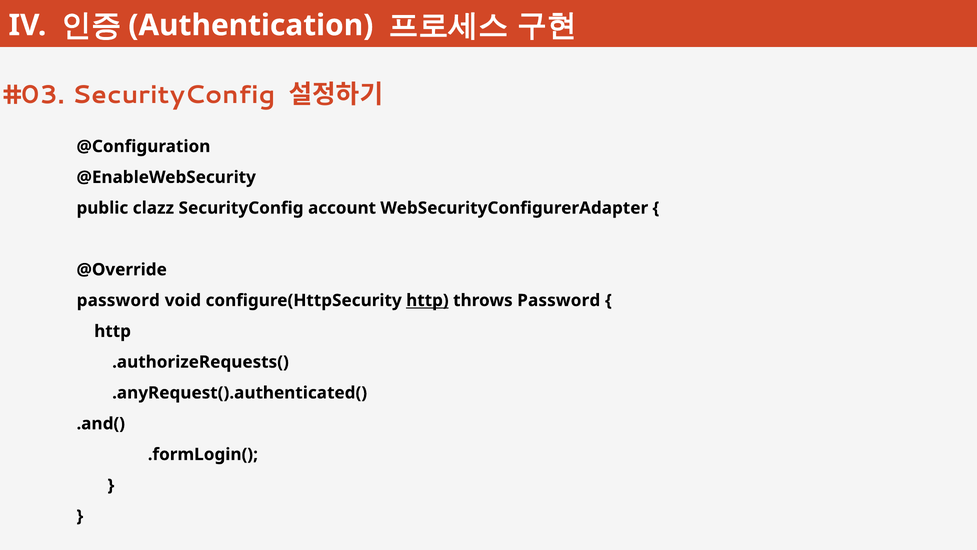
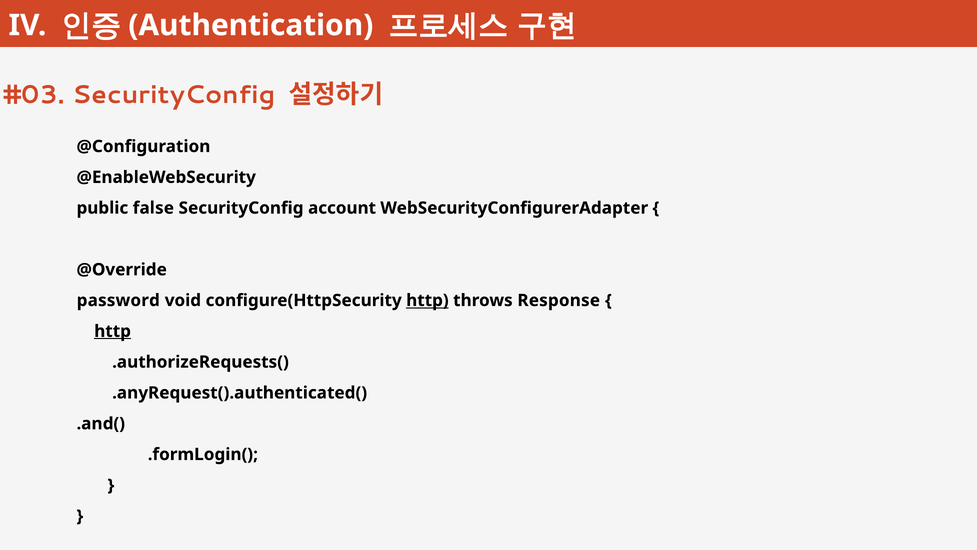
clazz: clazz -> false (153, 208)
throws Password: Password -> Response (559, 300)
http underline: none -> present (113, 331)
